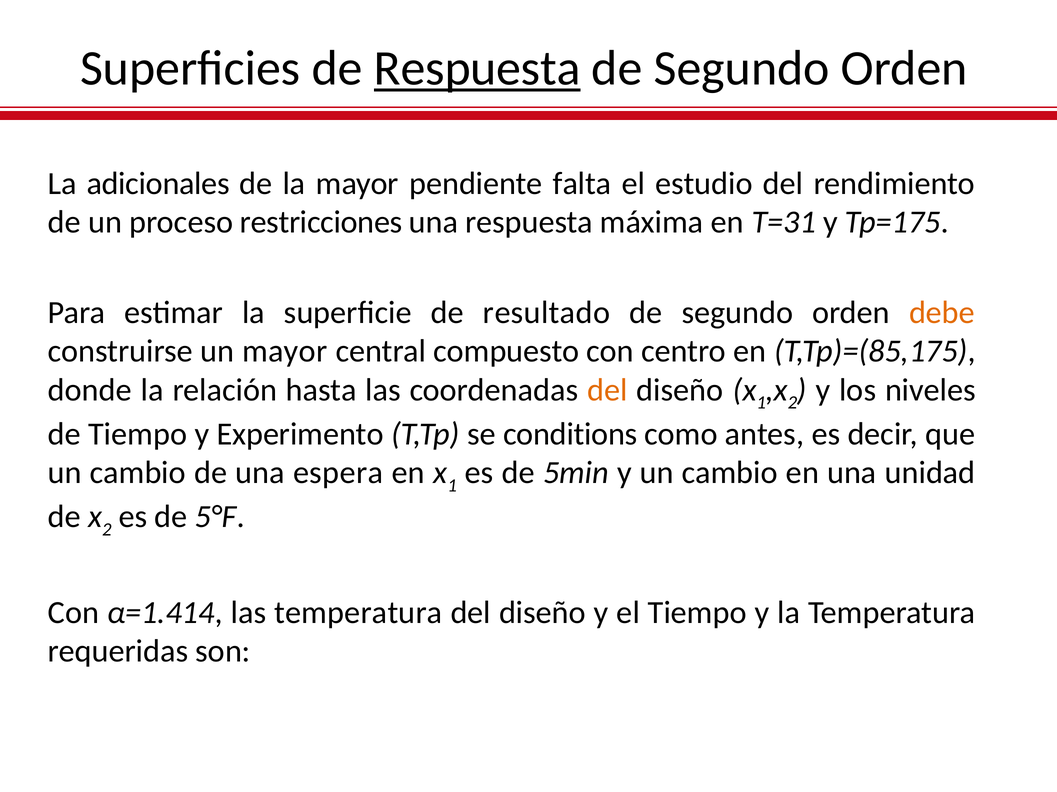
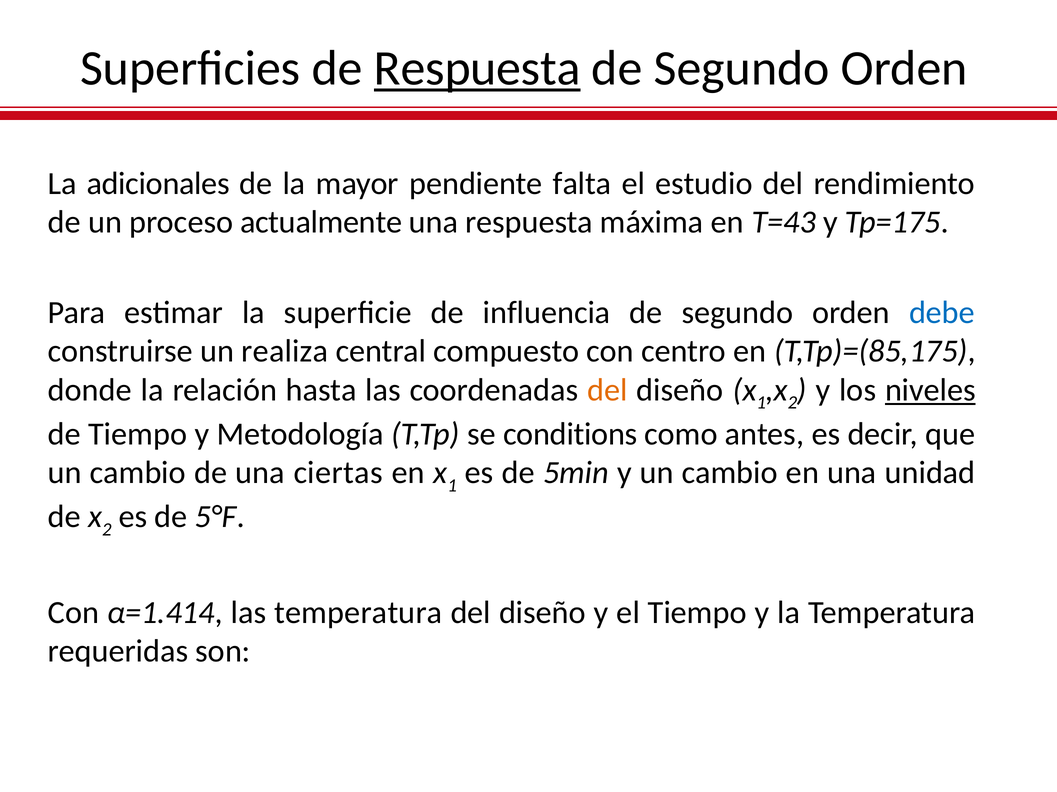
restricciones: restricciones -> actualmente (321, 223)
T=31: T=31 -> T=43 (784, 223)
resultado: resultado -> influencia (547, 313)
debe colour: orange -> blue (942, 313)
un mayor: mayor -> realiza (285, 352)
niveles underline: none -> present (930, 390)
Experimento: Experimento -> Metodología (300, 434)
espera: espera -> ciertas (338, 473)
